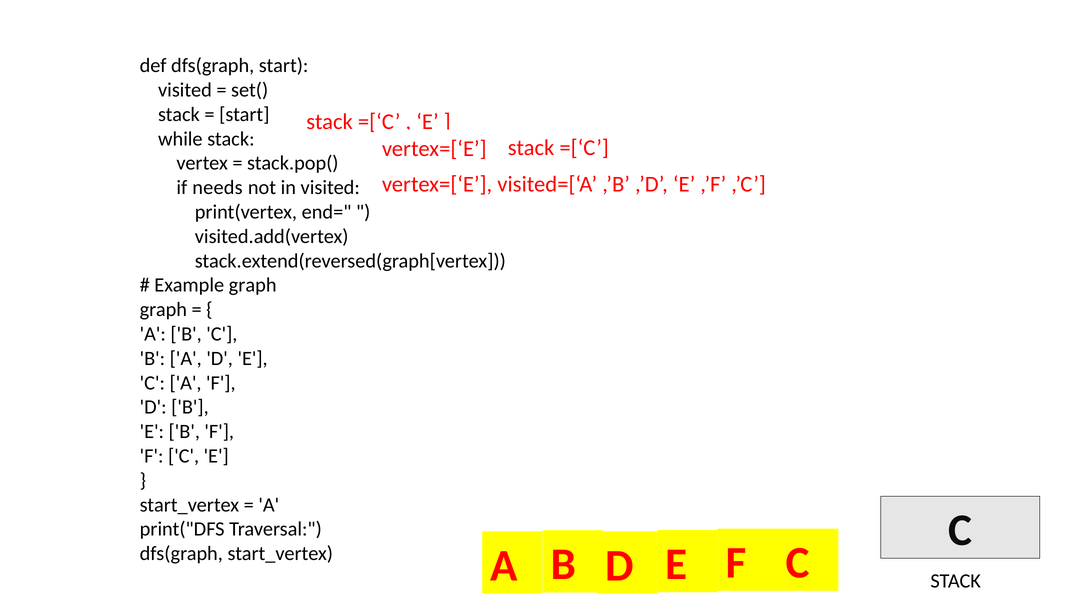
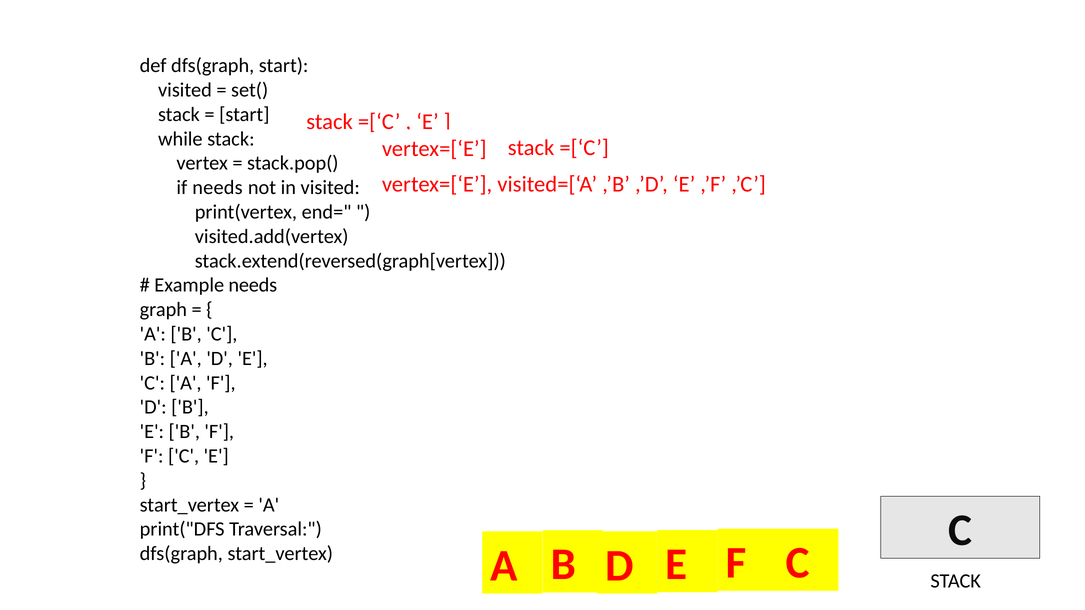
Example graph: graph -> needs (253, 285)
